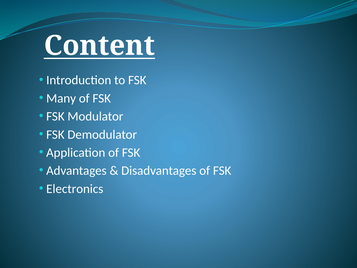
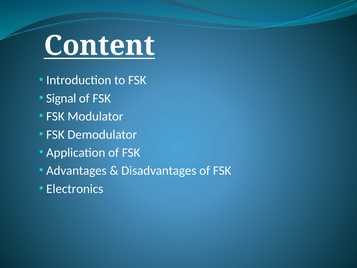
Many: Many -> Signal (61, 98)
